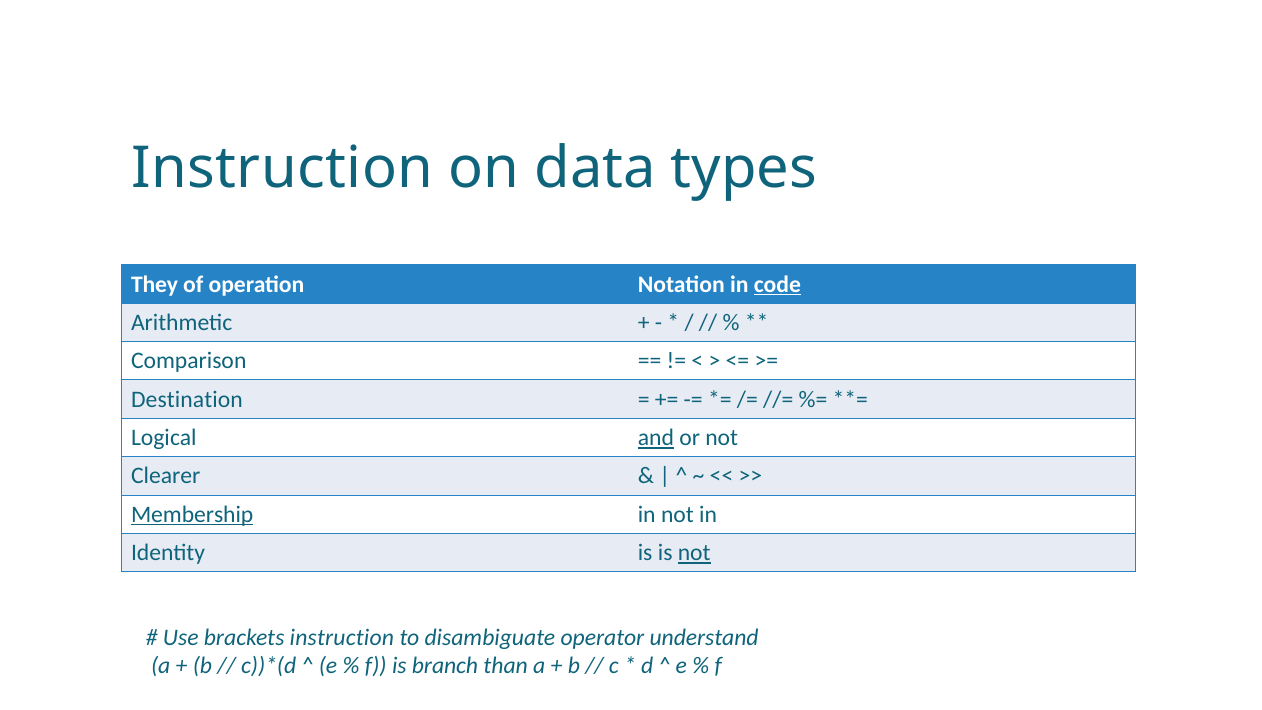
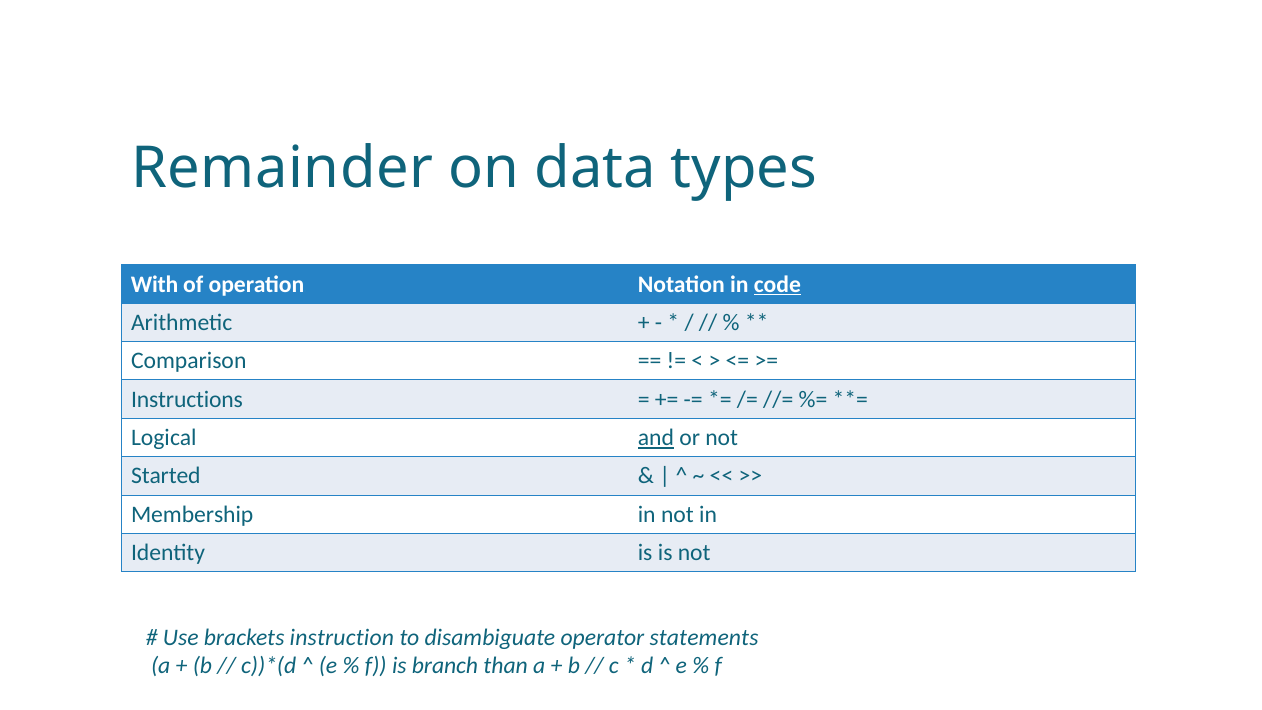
Instruction: Instruction -> Remainder (282, 169)
They: They -> With (155, 284)
Destination: Destination -> Instructions (187, 399)
Clearer: Clearer -> Started (166, 476)
Membership underline: present -> none (192, 514)
not underline: present -> none (694, 553)
understand: understand -> statements (704, 638)
